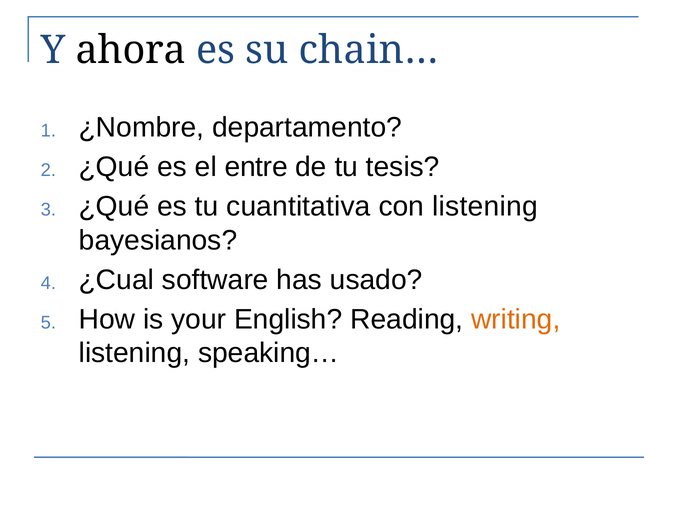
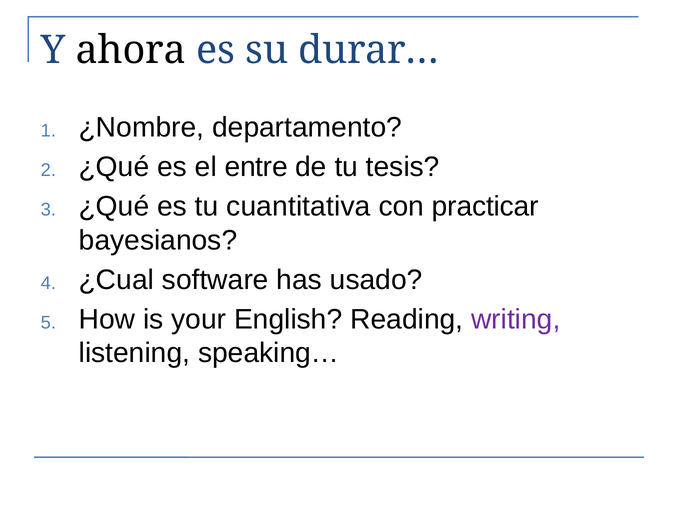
chain…: chain… -> durar… (369, 51)
con listening: listening -> practicar (485, 207)
writing colour: orange -> purple (516, 320)
